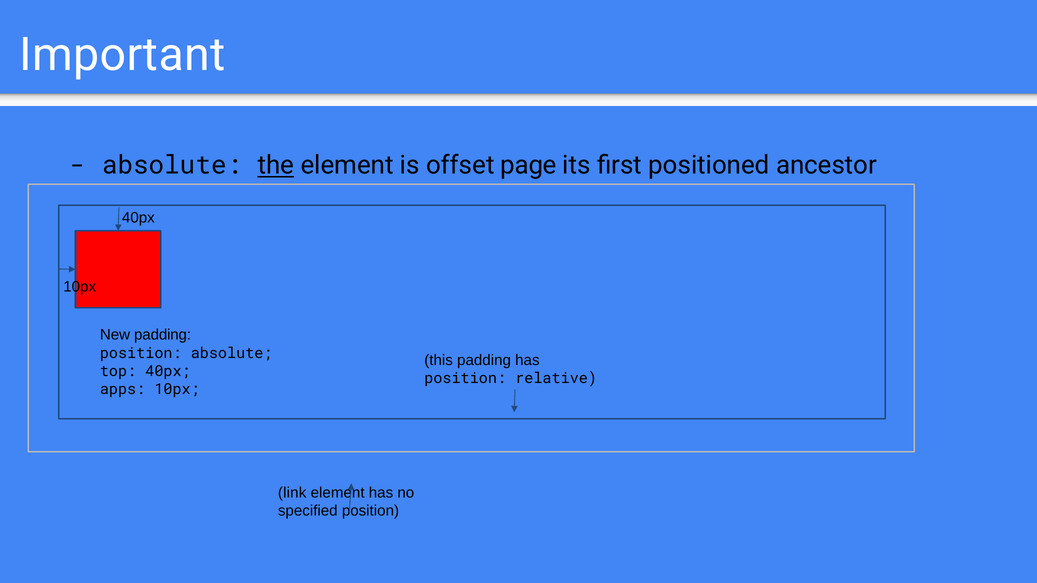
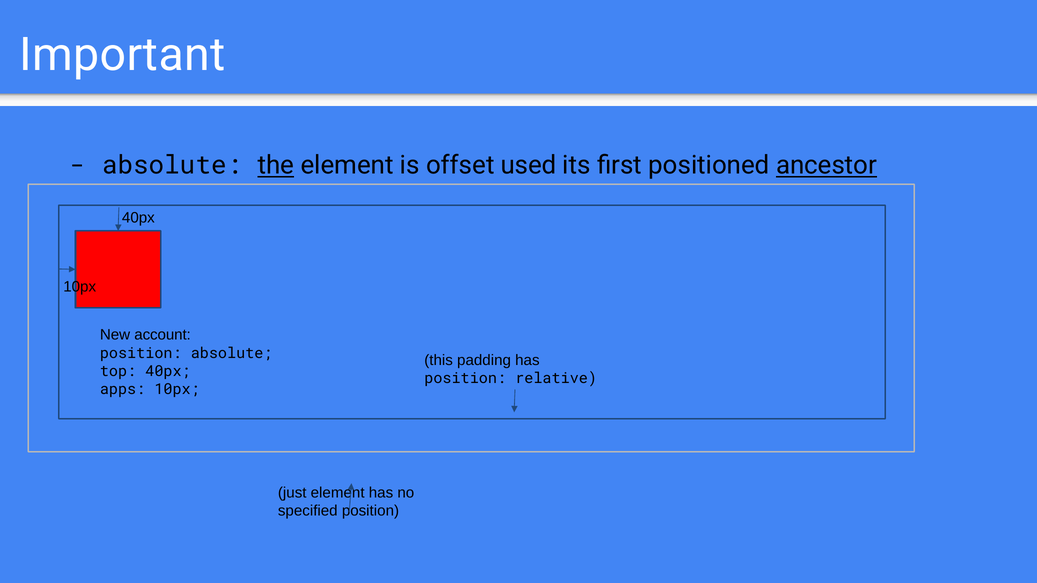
page: page -> used (529, 166)
ancestor underline: none -> present (826, 166)
New padding: padding -> account (163, 335)
link: link -> just (292, 493)
